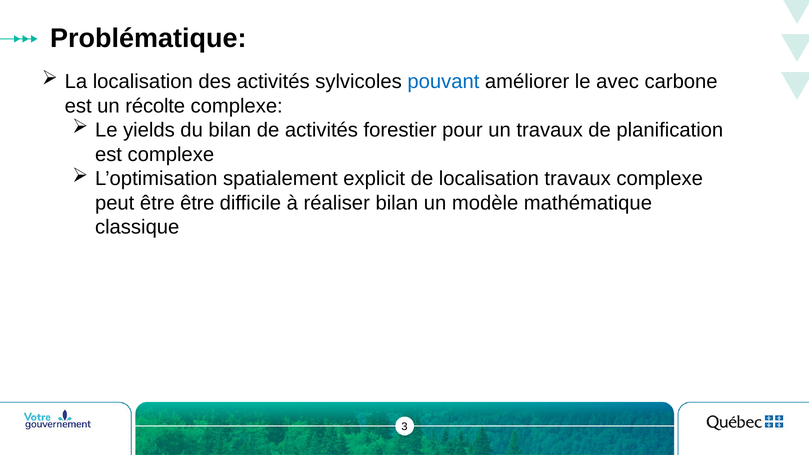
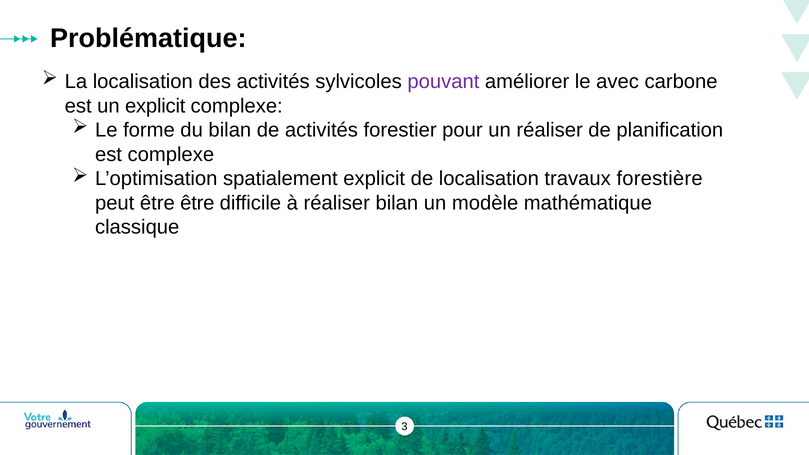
pouvant colour: blue -> purple (443, 82)
un récolte: récolte -> explicit (155, 106)
yields: yields -> forme (149, 130)
un travaux: travaux -> réaliser (550, 130)
travaux complexe: complexe -> forestière (660, 179)
